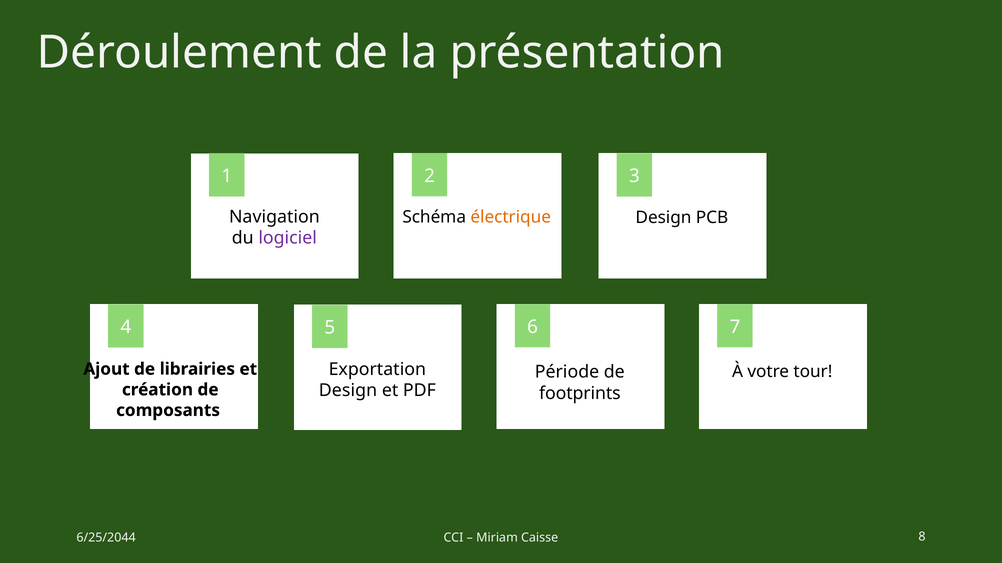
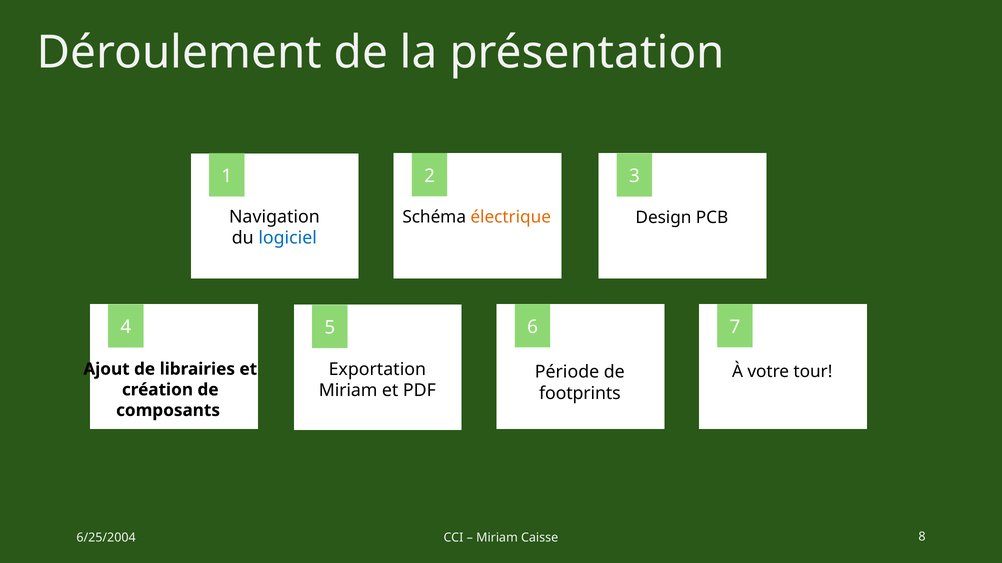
logiciel colour: purple -> blue (288, 238)
Design: Design -> Miriam (348, 391)
6/25/2044: 6/25/2044 -> 6/25/2004 (106, 538)
